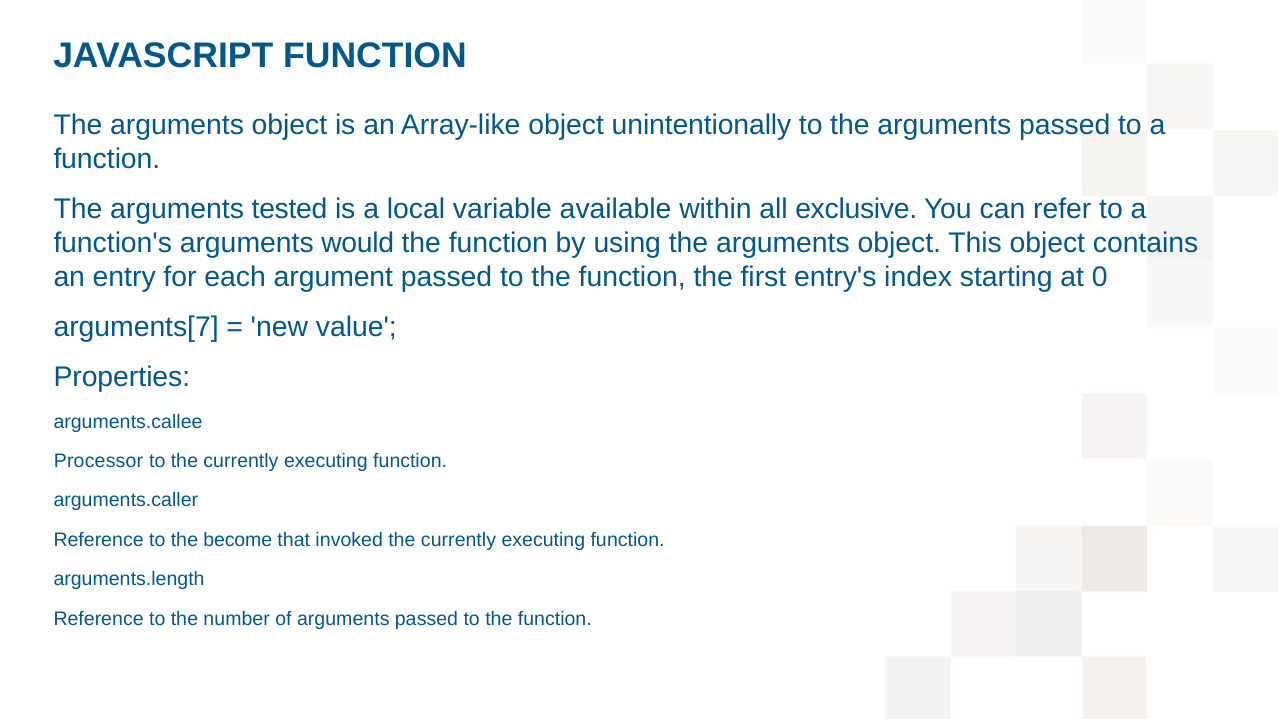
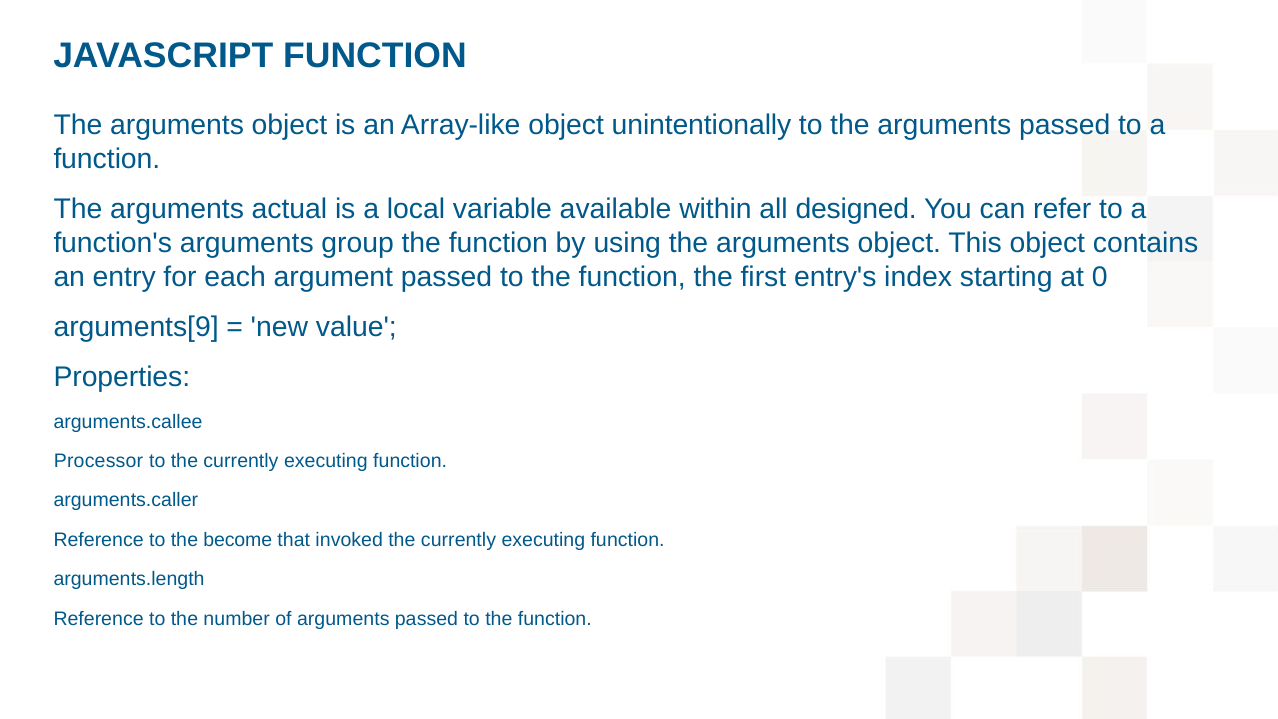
tested: tested -> actual (289, 209)
exclusive: exclusive -> designed (856, 209)
would: would -> group (358, 243)
arguments[7: arguments[7 -> arguments[9 (136, 327)
